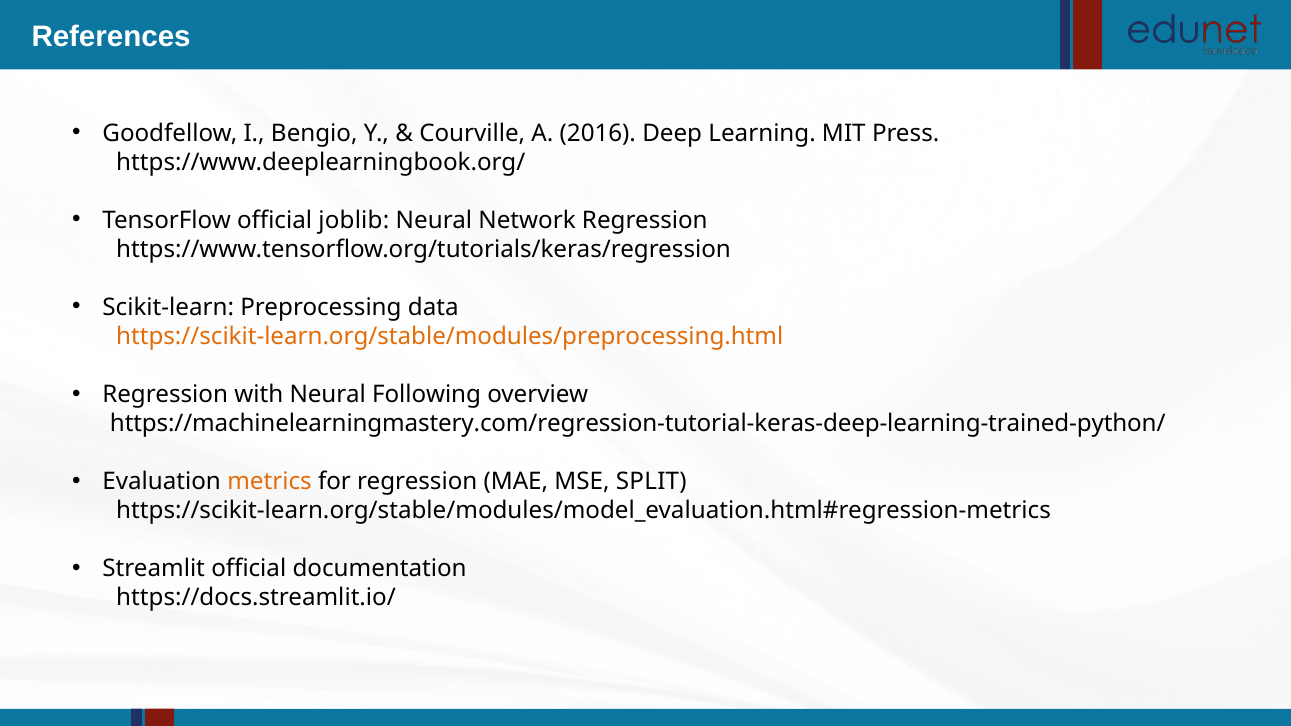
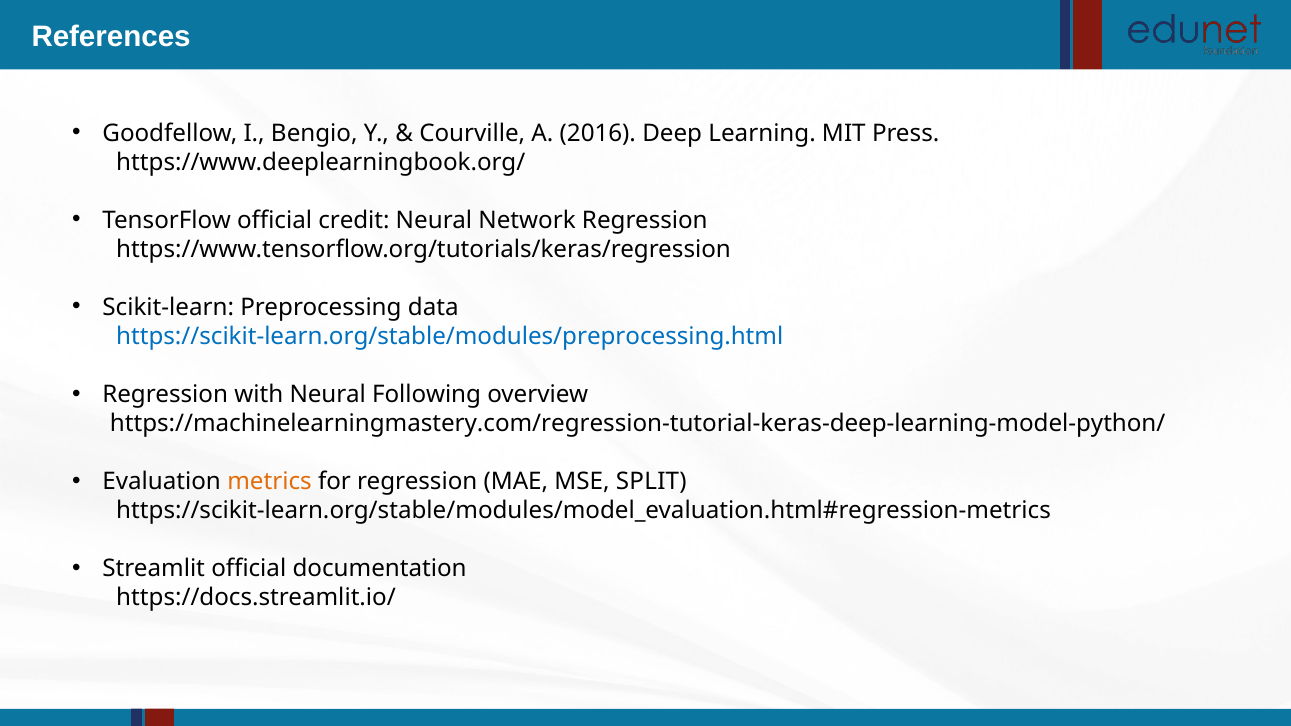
joblib: joblib -> credit (354, 220)
https://scikit-learn.org/stable/modules/preprocessing.html colour: orange -> blue (450, 336)
https://machinelearningmastery.com/regression-tutorial-keras-deep-learning-trained-python/: https://machinelearningmastery.com/regression-tutorial-keras-deep-learning-trained-python/ -> https://machinelearningmastery.com/regression-tutorial-keras-deep-learning-model-python/ (638, 424)
